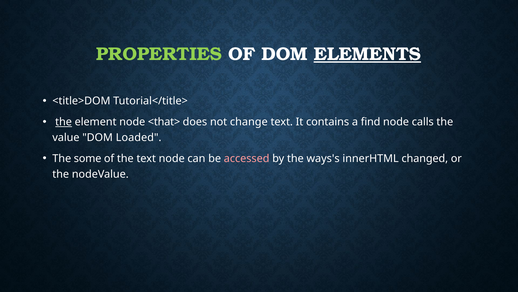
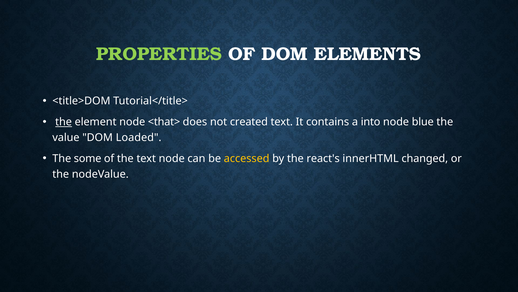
ELEMENTS underline: present -> none (367, 54)
change: change -> created (249, 122)
find: find -> into (371, 122)
calls: calls -> blue (423, 122)
accessed colour: pink -> yellow (247, 158)
ways's: ways's -> react's (323, 158)
